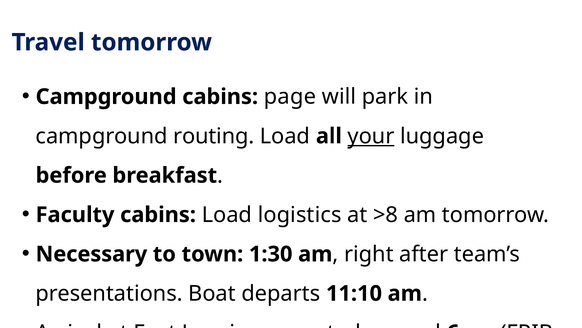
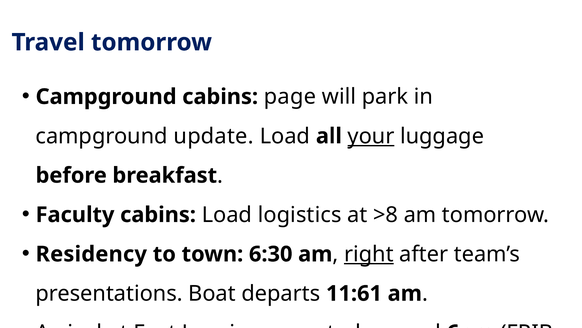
routing: routing -> update (214, 136)
Necessary: Necessary -> Residency (91, 254)
1:30: 1:30 -> 6:30 (271, 254)
right underline: none -> present (369, 254)
11:10: 11:10 -> 11:61 (354, 293)
